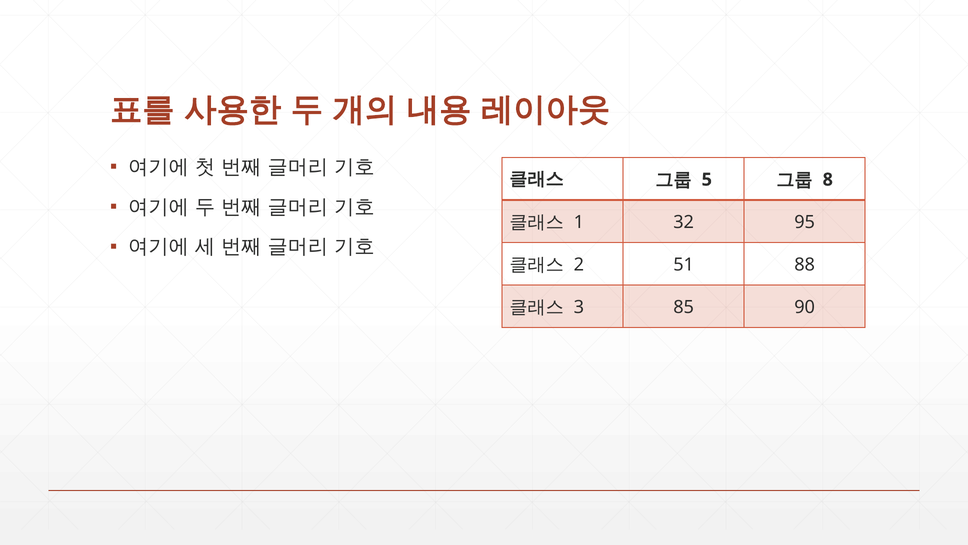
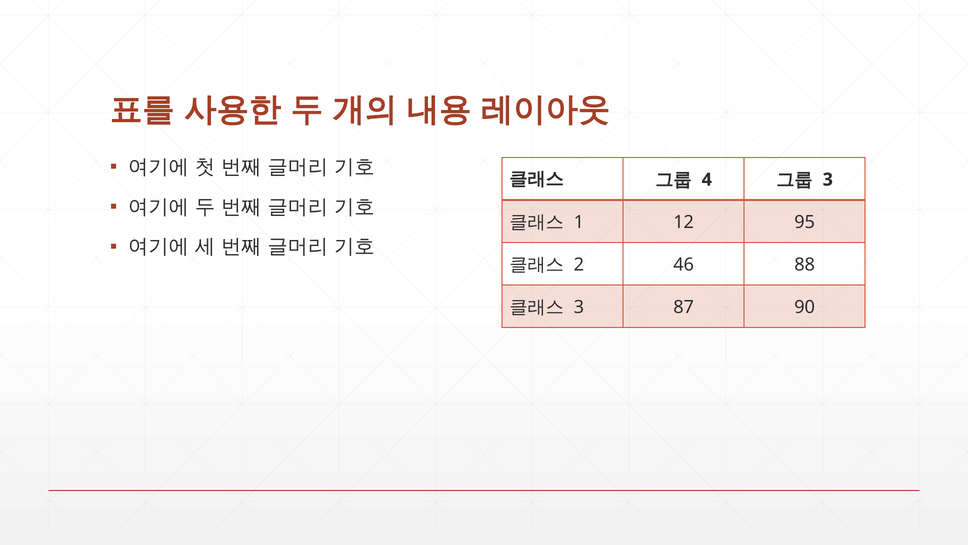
5: 5 -> 4 (707, 179)
8: 8 -> 3 (828, 179)
32: 32 -> 12 (684, 222)
51: 51 -> 46 (684, 265)
85: 85 -> 87 (684, 307)
